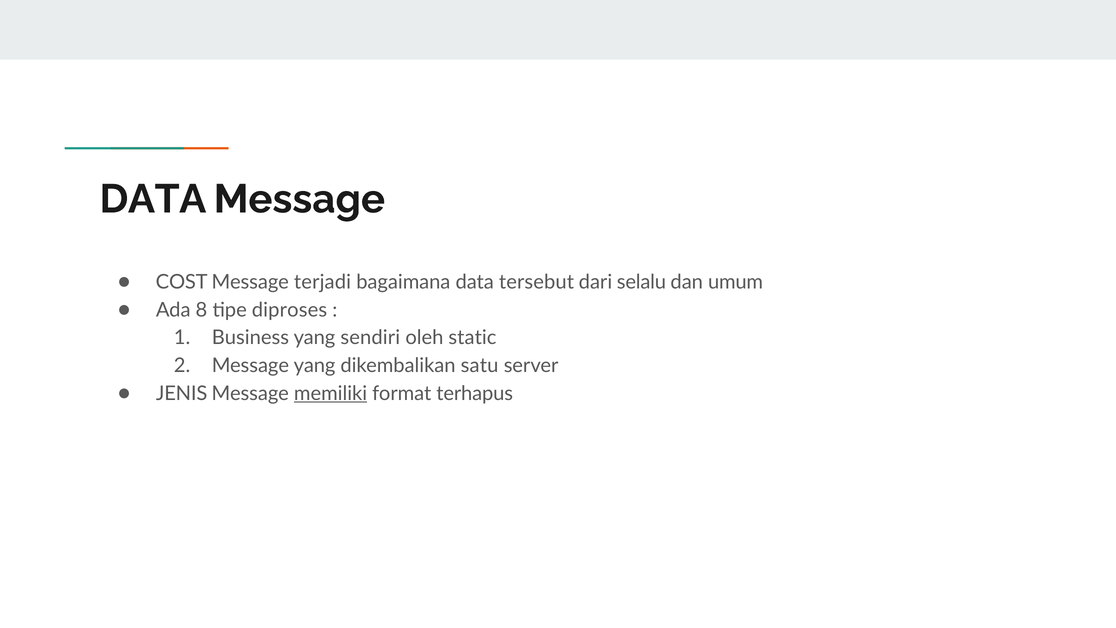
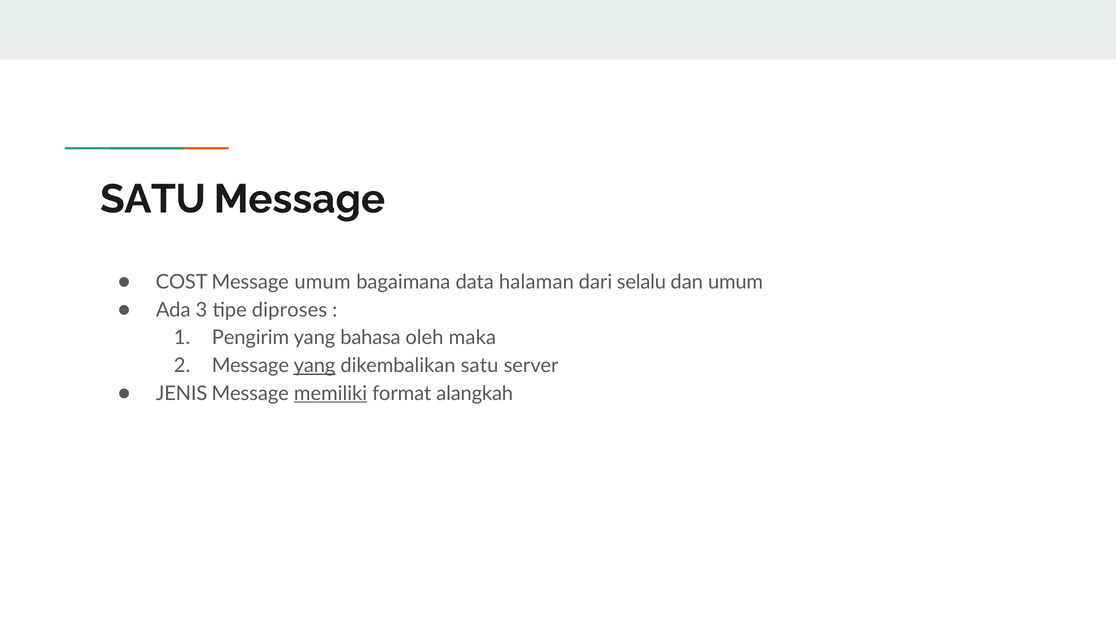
DATA: DATA -> SATU (153, 199)
Message terjadi: terjadi -> umum (322, 282)
tersebut: tersebut -> halaman (536, 282)
8: 8 -> 3 (201, 310)
Business: Business -> Pengirim (250, 338)
sendiri: sendiri -> bahasa (370, 338)
static: static -> maka (472, 338)
yang underline: none -> present (315, 365)
terhapus: terhapus -> alangkah (475, 393)
